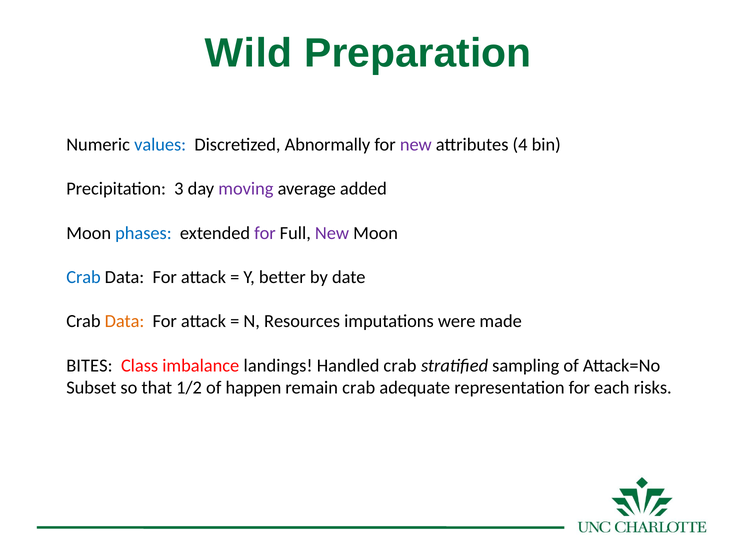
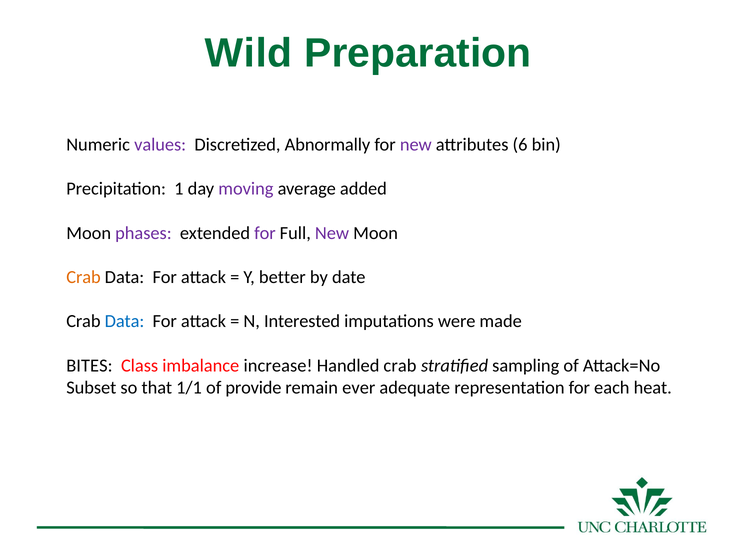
values colour: blue -> purple (160, 145)
4: 4 -> 6 (520, 145)
3: 3 -> 1 (179, 189)
phases colour: blue -> purple (143, 233)
Crab colour: blue -> orange (83, 277)
Data colour: orange -> blue (124, 321)
Resources: Resources -> Interested (302, 321)
landings: landings -> increase (278, 366)
1/2: 1/2 -> 1/1 (189, 388)
happen: happen -> provide (253, 388)
remain crab: crab -> ever (359, 388)
risks: risks -> heat (653, 388)
